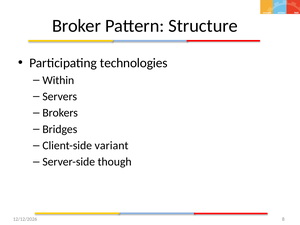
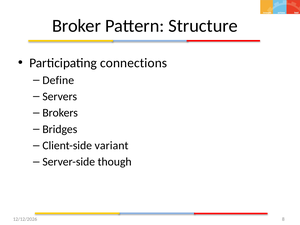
technologies: technologies -> connections (134, 63)
Within: Within -> Define (58, 80)
